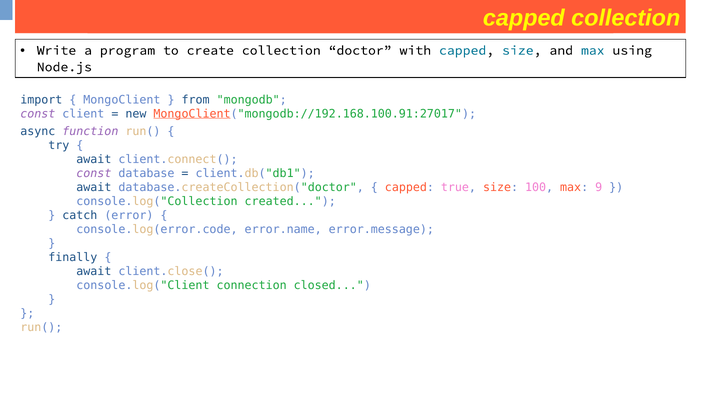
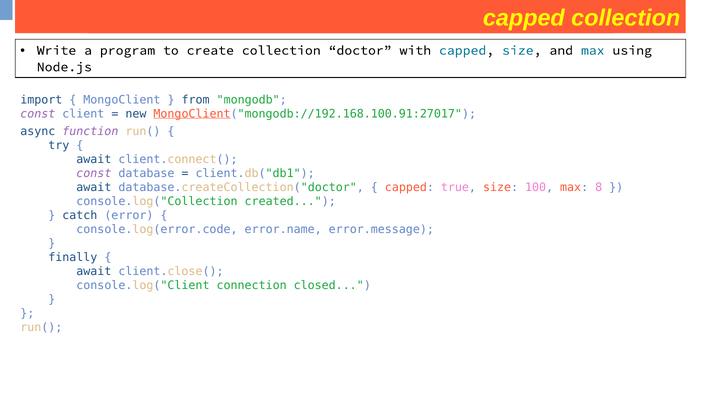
9: 9 -> 8 (599, 187)
